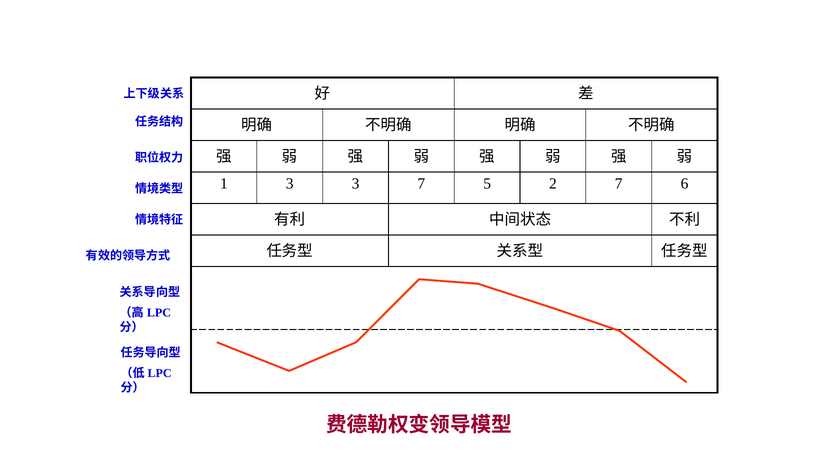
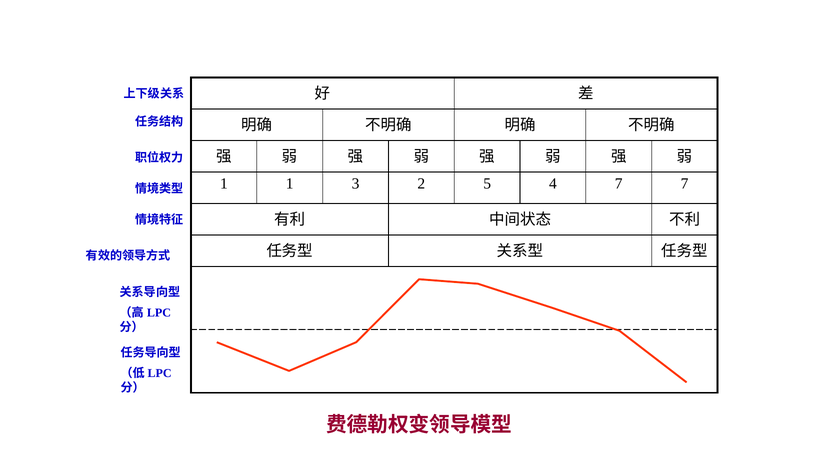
1 3: 3 -> 1 (290, 184)
3 7: 7 -> 2 (421, 184)
2: 2 -> 4 (553, 184)
7 6: 6 -> 7 (685, 184)
